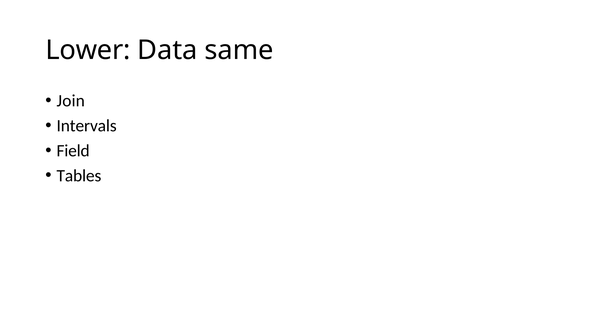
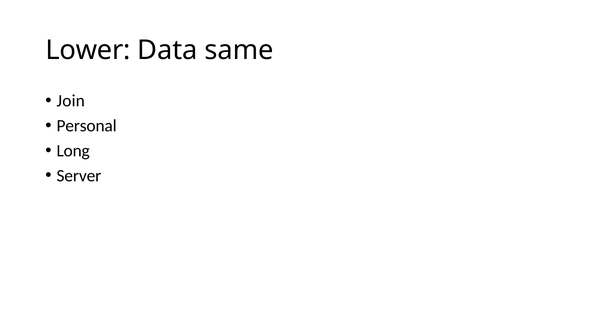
Intervals: Intervals -> Personal (87, 126)
Field: Field -> Long (73, 150)
Tables: Tables -> Server (79, 175)
